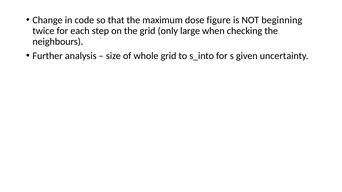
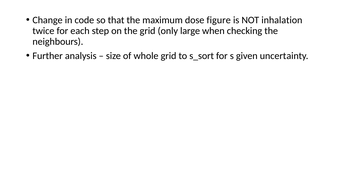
beginning: beginning -> inhalation (282, 20)
s_into: s_into -> s_sort (202, 56)
